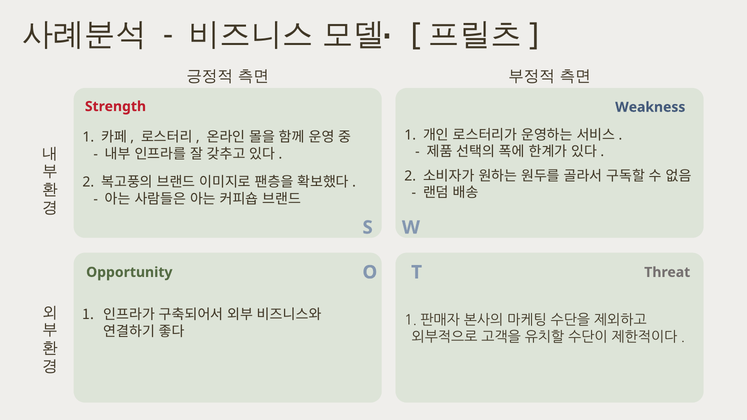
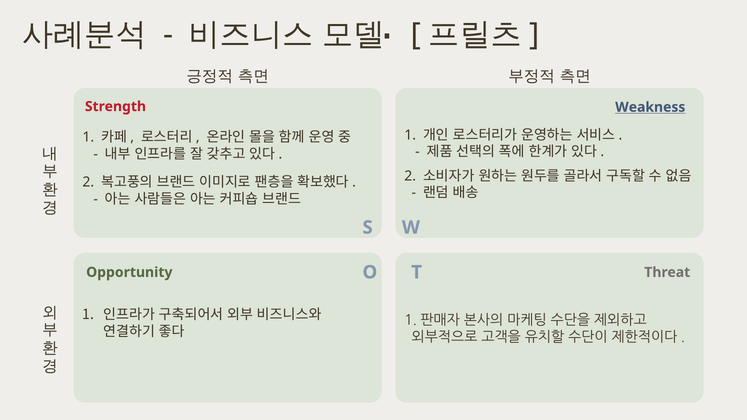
Weakness underline: none -> present (650, 107)
